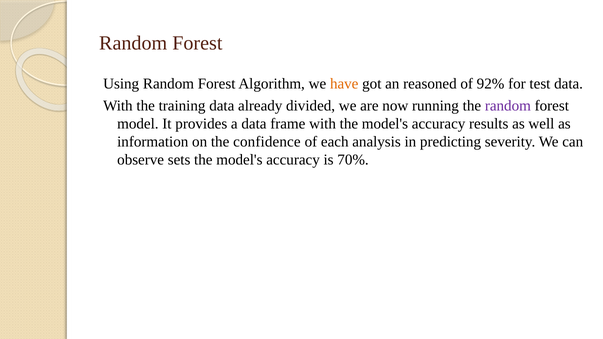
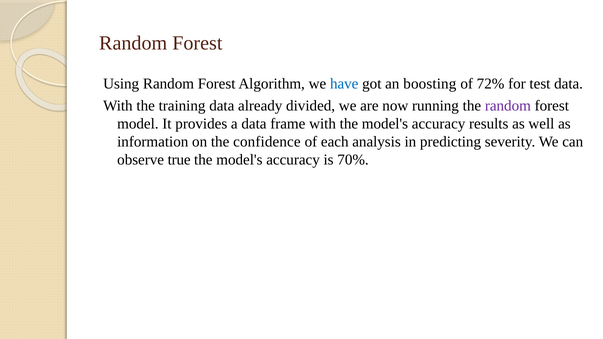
have colour: orange -> blue (344, 84)
reasoned: reasoned -> boosting (430, 84)
92%: 92% -> 72% (491, 84)
sets: sets -> true (179, 160)
